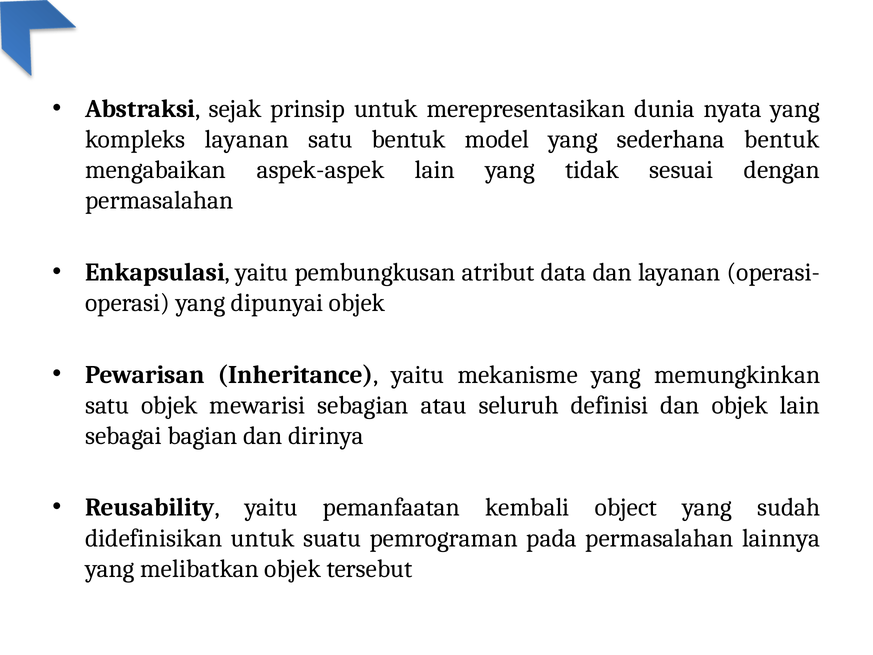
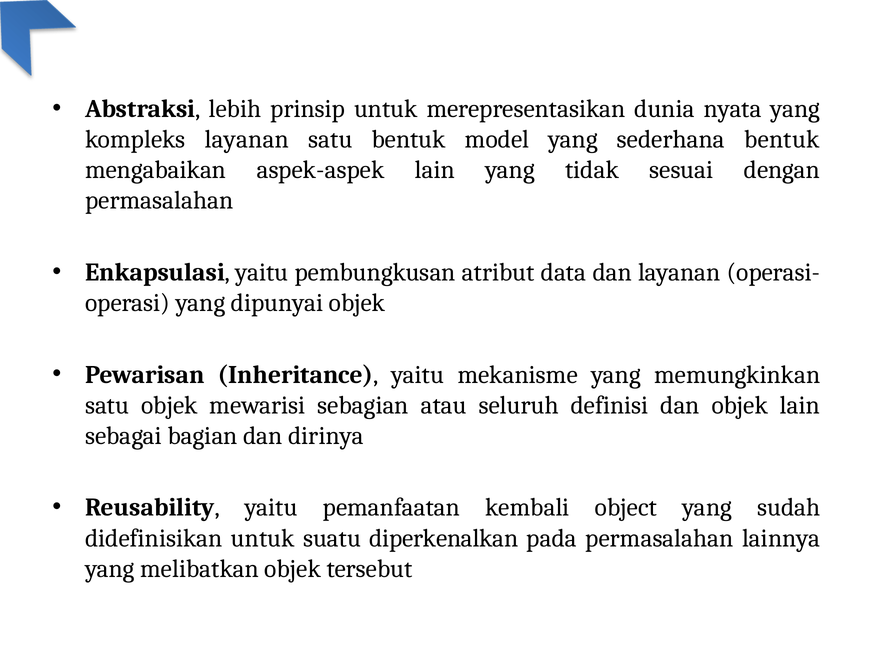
sejak: sejak -> lebih (235, 109)
pemrograman: pemrograman -> diperkenalkan (444, 538)
